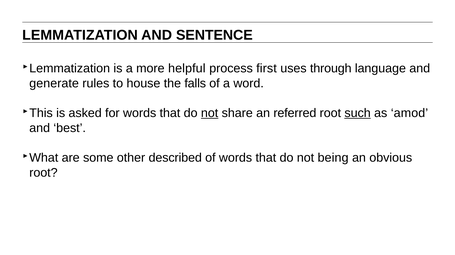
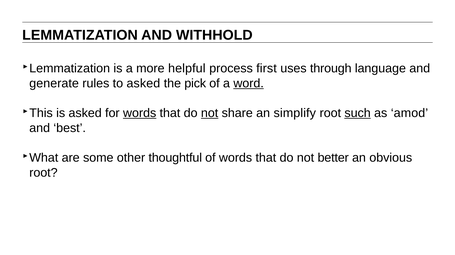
SENTENCE: SENTENCE -> WITHHOLD (214, 35)
to house: house -> asked (143, 83)
falls: falls -> pick (195, 83)
word underline: none -> present (249, 83)
words underline: none -> present (140, 113)
referred: referred -> simplify (295, 113)
described: described -> thoughtful (175, 158)
being: being -> better (333, 158)
